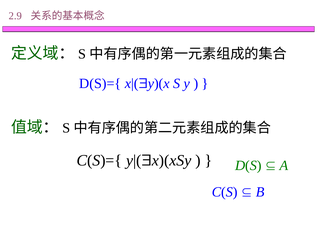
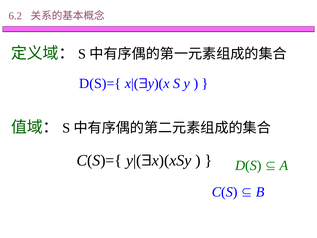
2.9: 2.9 -> 6.2 (15, 16)
